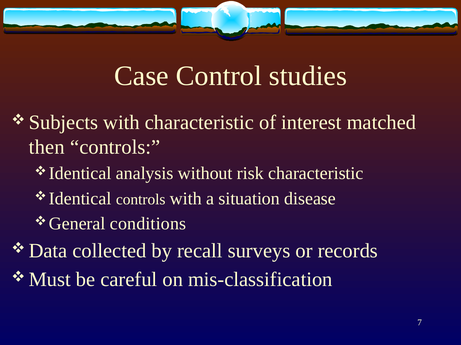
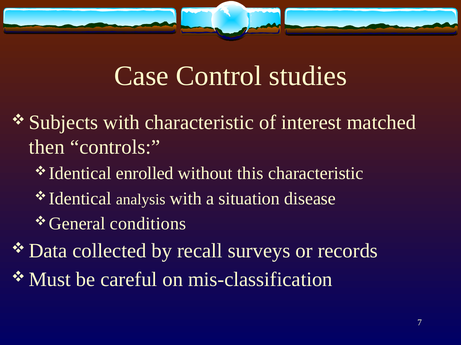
analysis: analysis -> enrolled (145, 174)
risk: risk -> this (250, 174)
controls: controls -> analysis (141, 200)
